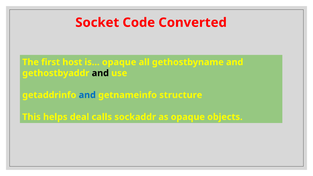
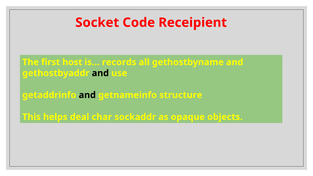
Converted: Converted -> Receipient (193, 23)
is… opaque: opaque -> records (119, 62)
and colour: blue -> black (87, 95)
calls: calls -> char (102, 117)
